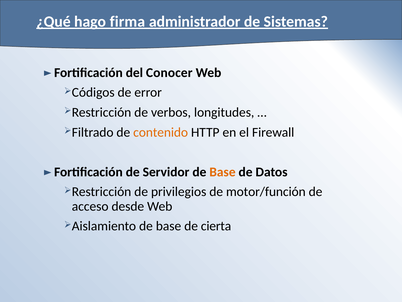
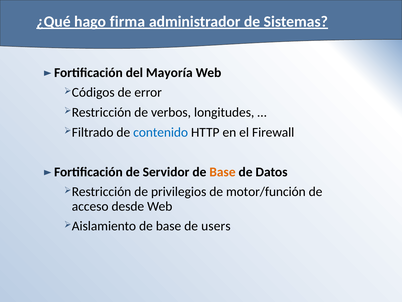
Conocer: Conocer -> Mayoría (169, 73)
contenido colour: orange -> blue (161, 132)
cierta: cierta -> users (216, 226)
